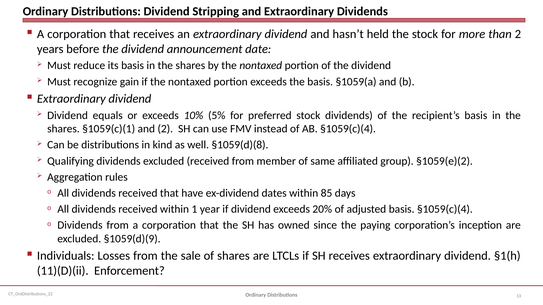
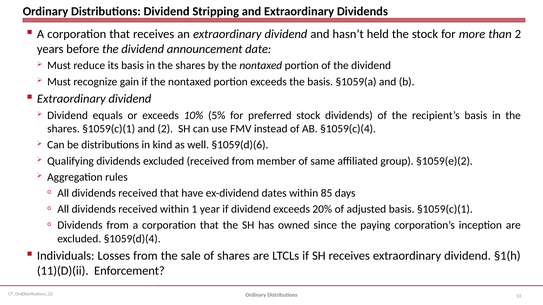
§1059(d)(8: §1059(d)(8 -> §1059(d)(6 (240, 145)
basis §1059(c)(4: §1059(c)(4 -> §1059(c)(1 (445, 209)
§1059(d)(9: §1059(d)(9 -> §1059(d)(4 (132, 239)
